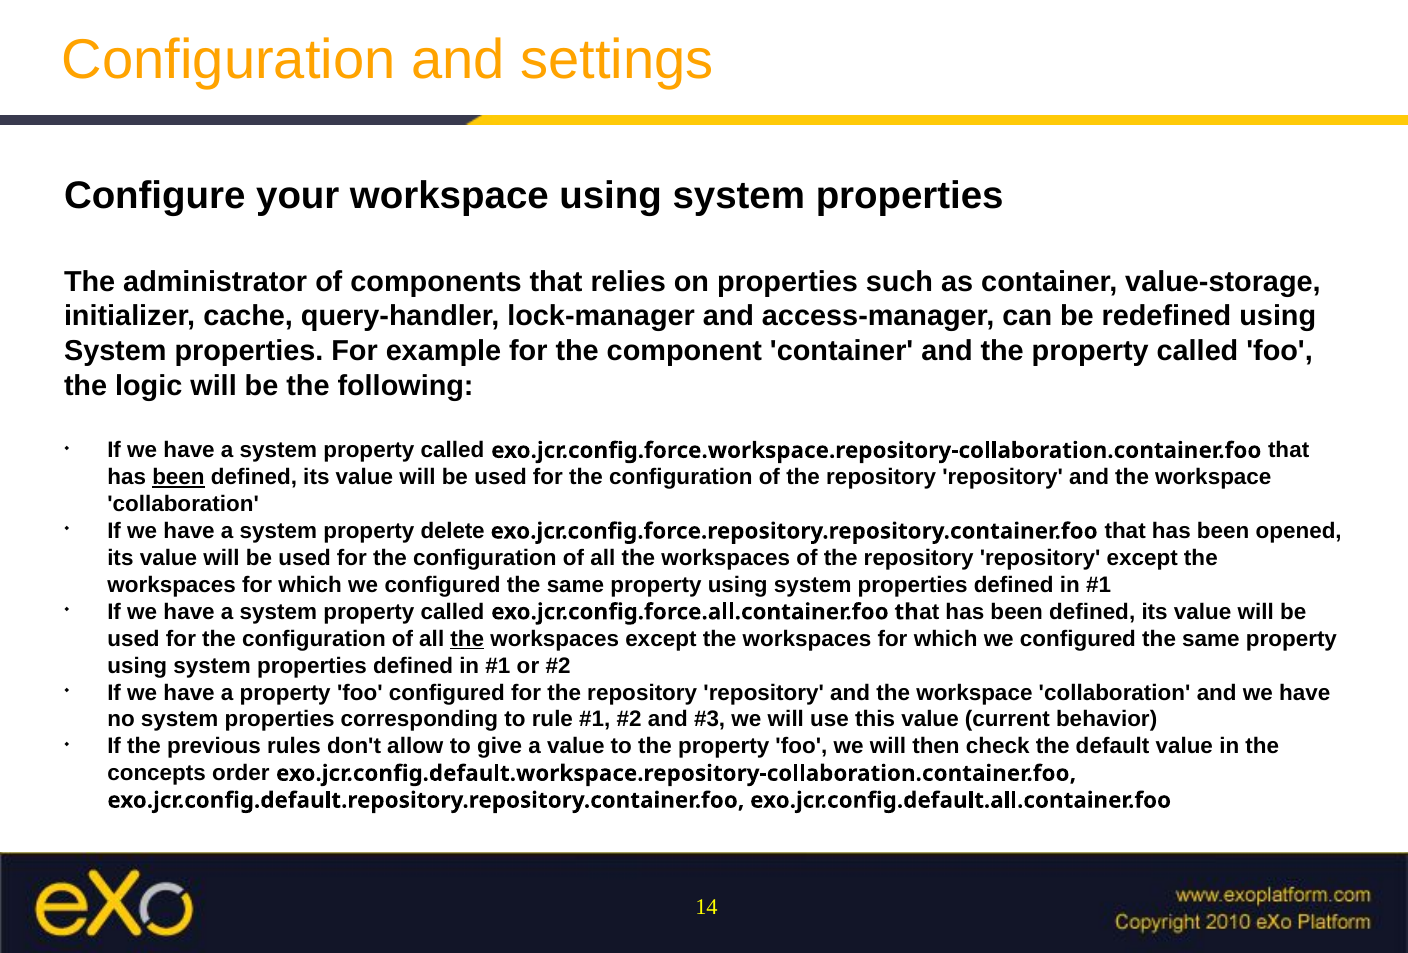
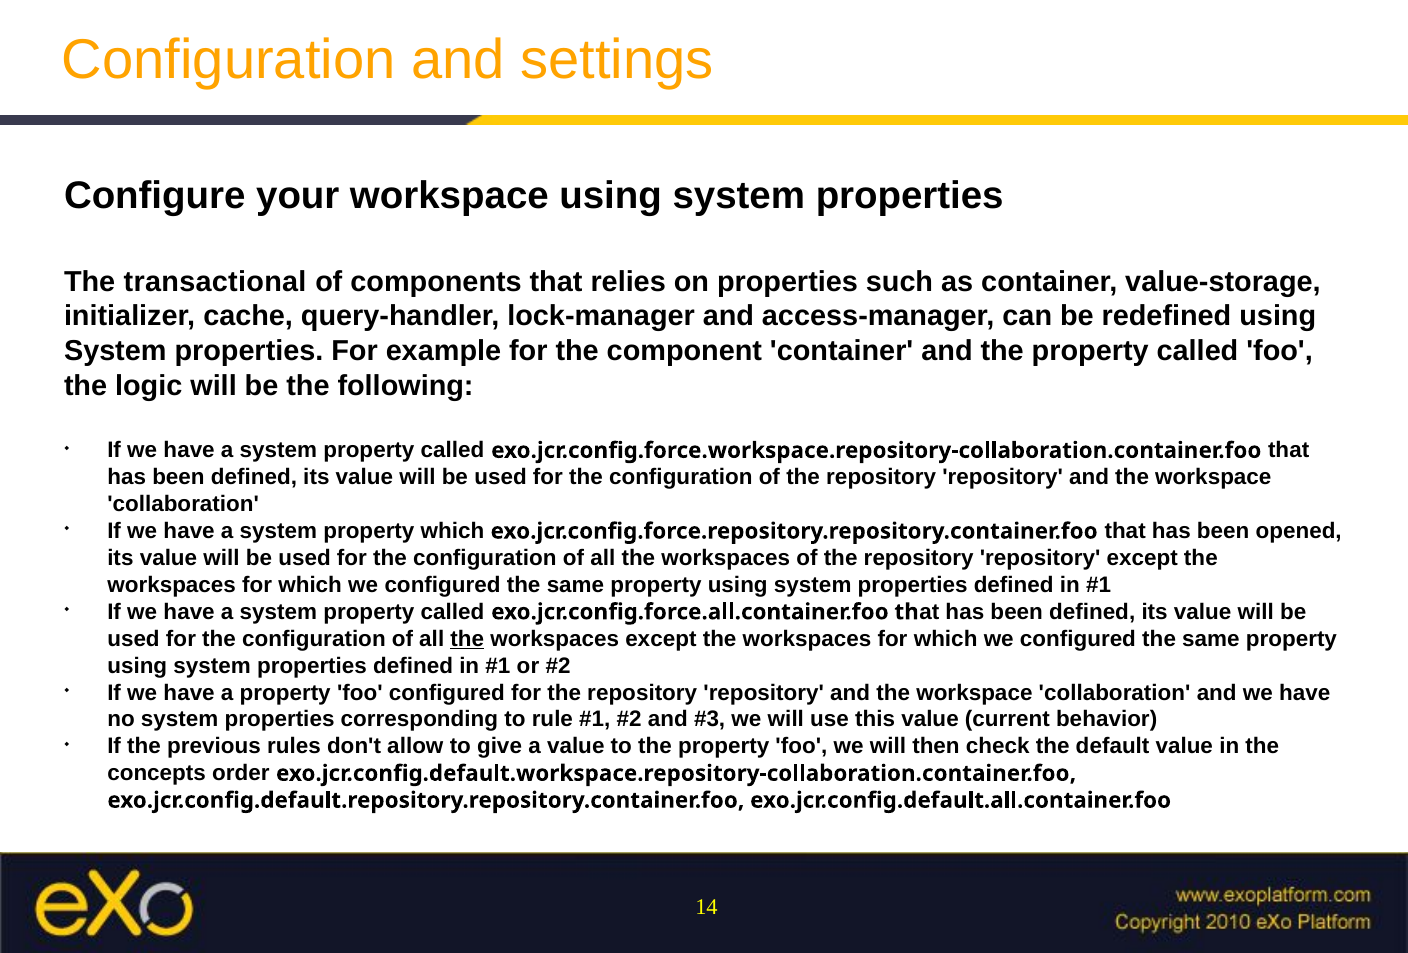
administrator: administrator -> transactional (215, 282)
been underline: present -> none (178, 478)
property delete: delete -> which (453, 532)
